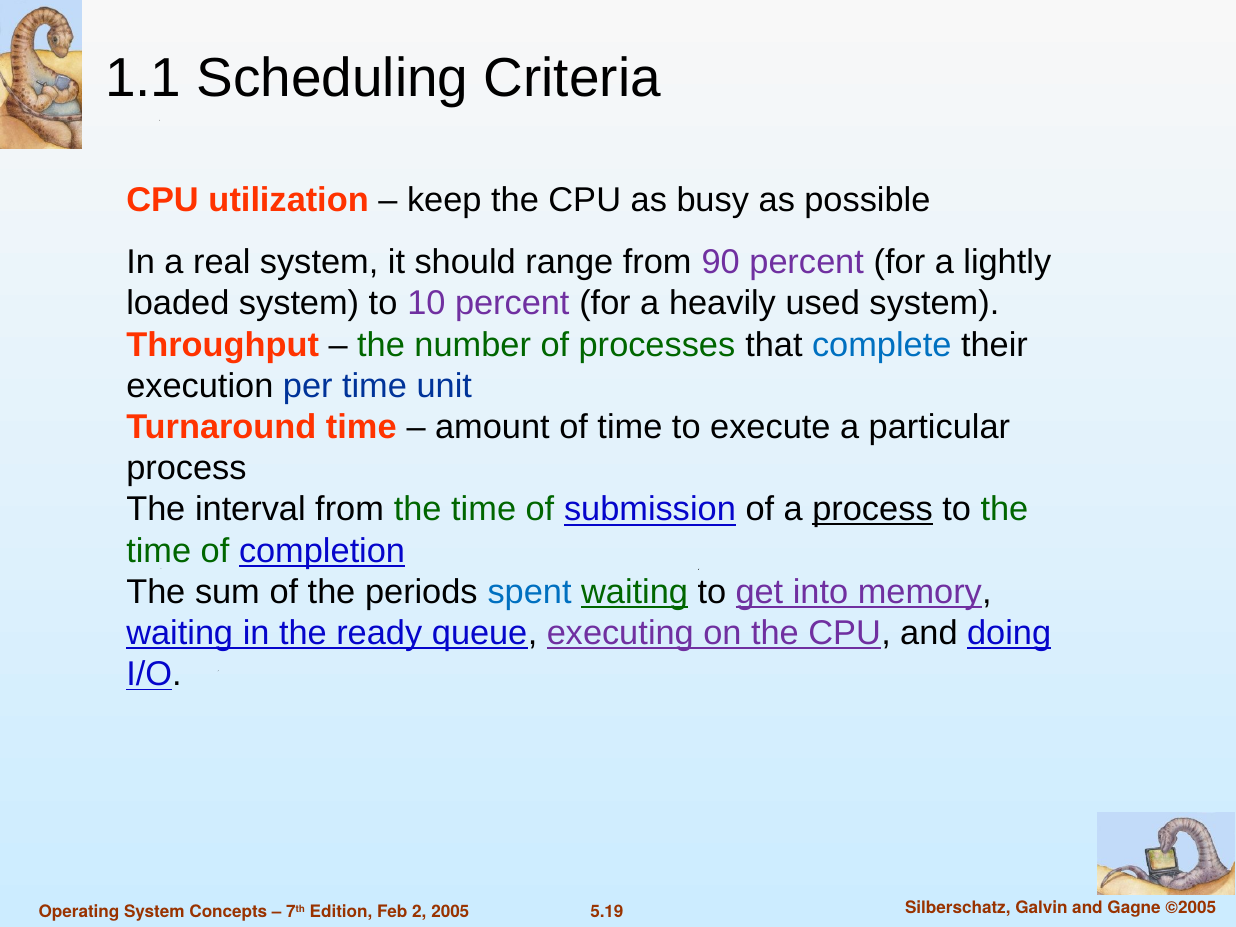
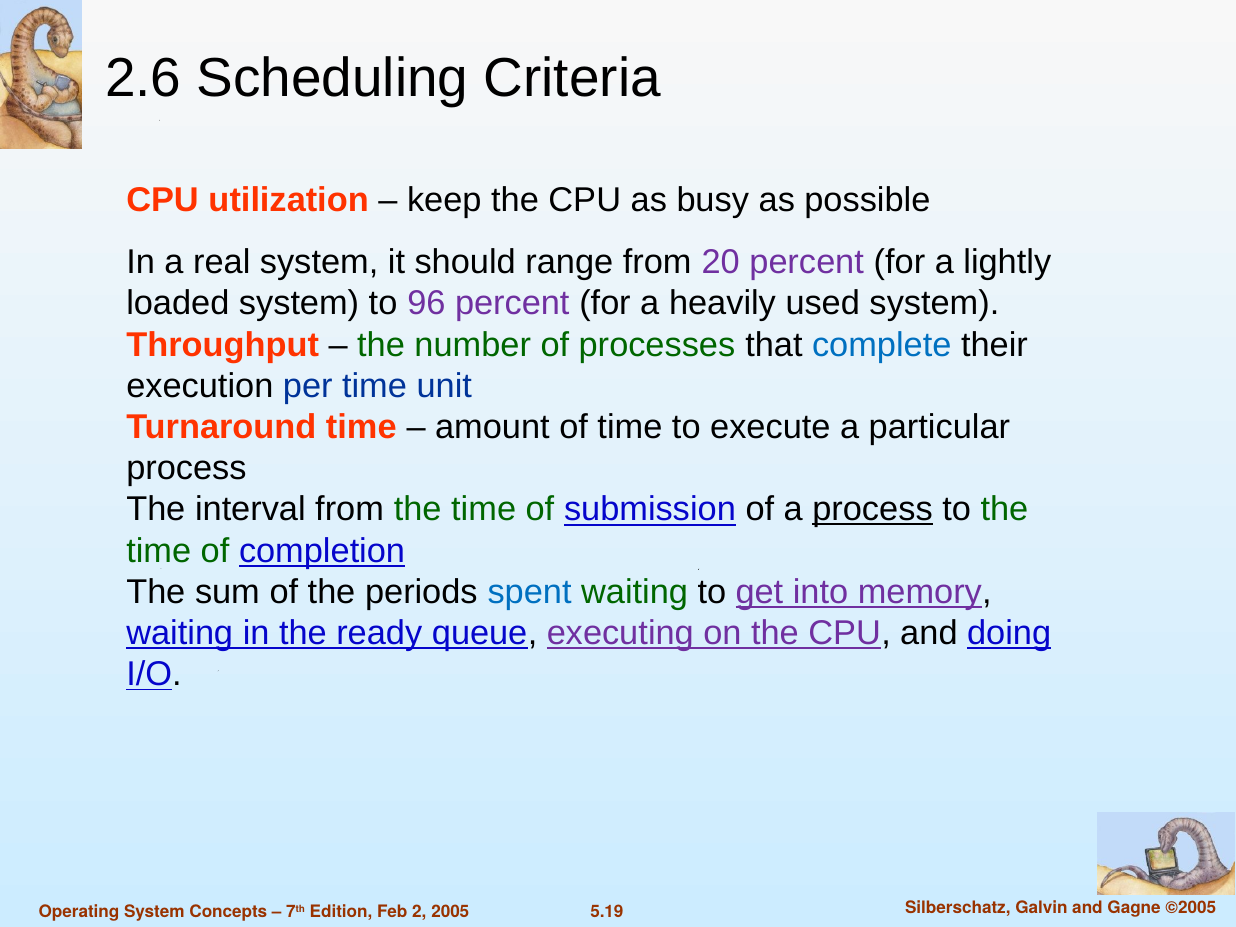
1.1: 1.1 -> 2.6 (143, 78)
90: 90 -> 20 (721, 262)
10: 10 -> 96 (426, 303)
waiting underline: present -> none (635, 592)
